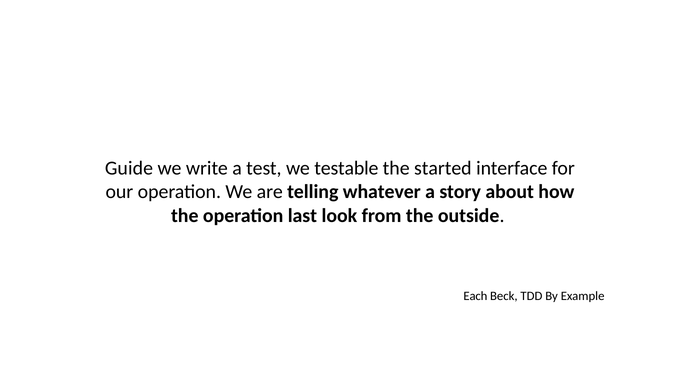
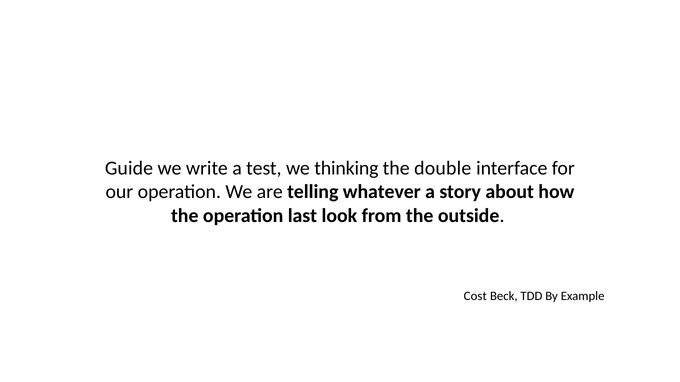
testable: testable -> thinking (346, 168)
started: started -> double (443, 168)
Each: Each -> Cost (475, 296)
